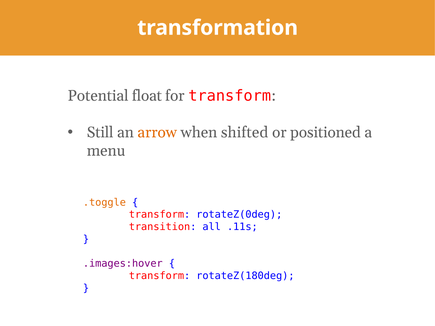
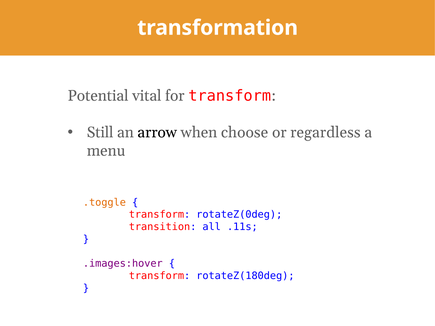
float: float -> vital (147, 96)
arrow colour: orange -> black (157, 133)
shifted: shifted -> choose (245, 133)
positioned: positioned -> regardless (325, 133)
